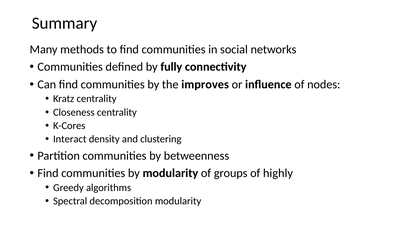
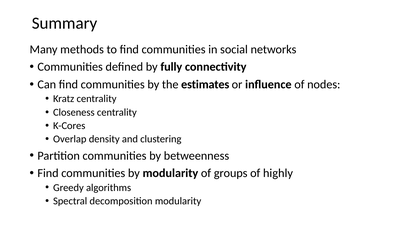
improves: improves -> estimates (205, 84)
Interact: Interact -> Overlap (70, 139)
